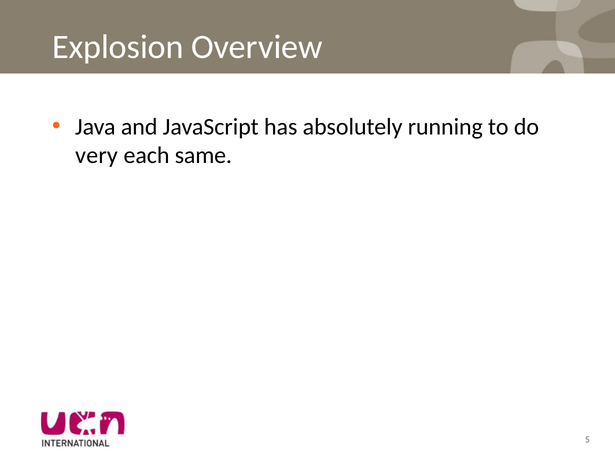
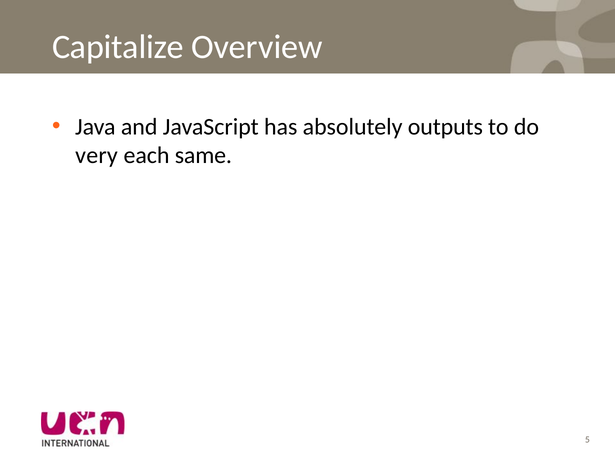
Explosion: Explosion -> Capitalize (118, 47)
running: running -> outputs (445, 127)
